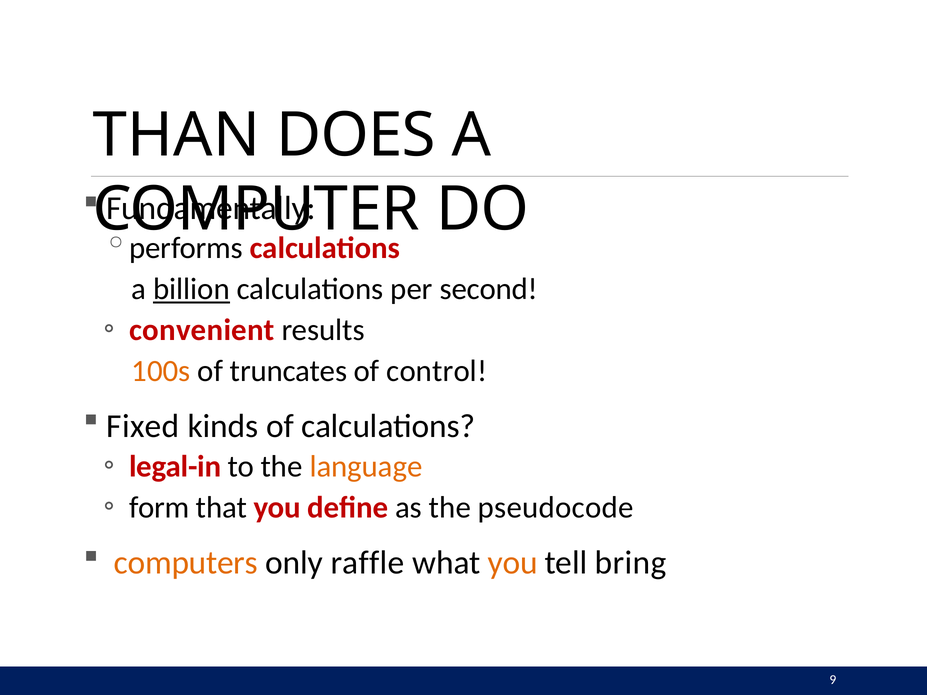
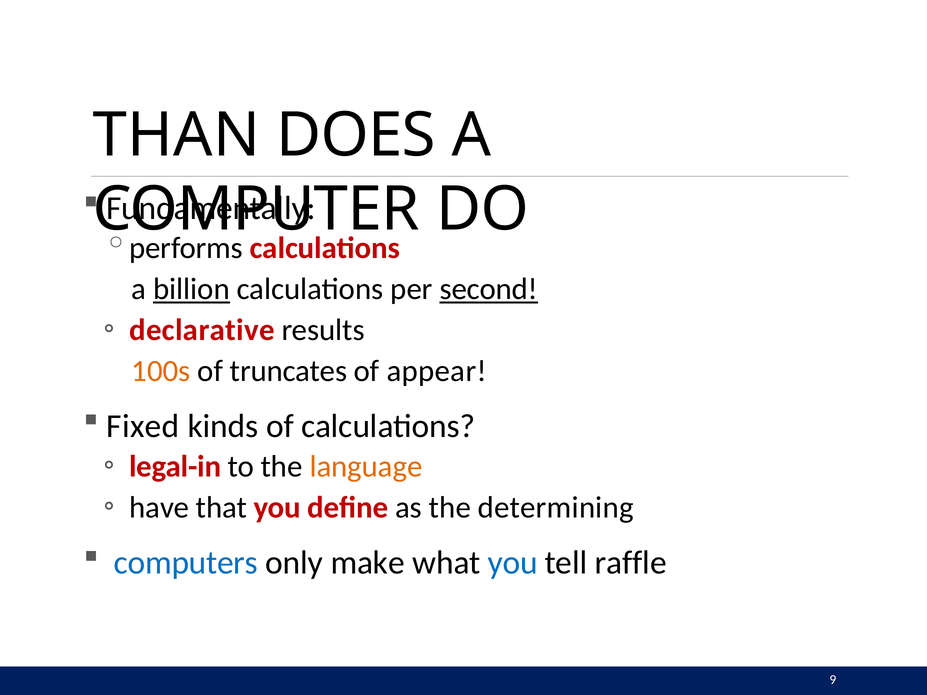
second underline: none -> present (489, 289)
convenient: convenient -> declarative (202, 330)
control: control -> appear (437, 371)
form: form -> have (159, 508)
pseudocode: pseudocode -> determining (556, 508)
computers colour: orange -> blue (186, 563)
raffle: raffle -> make (368, 563)
you colour: orange -> blue (513, 563)
bring: bring -> raffle (631, 563)
